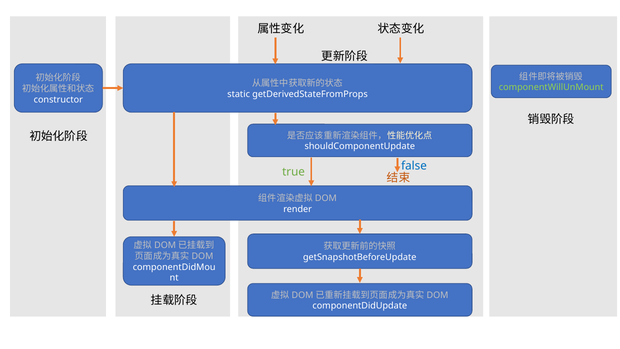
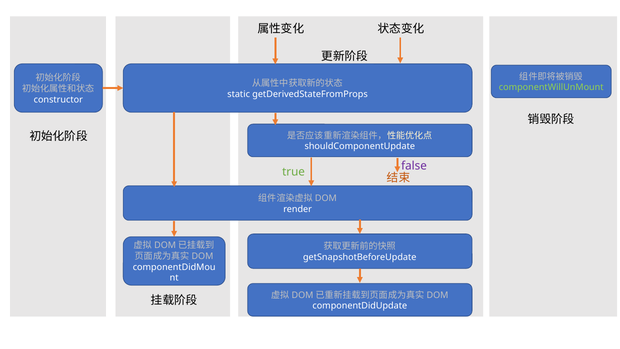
false colour: blue -> purple (414, 166)
